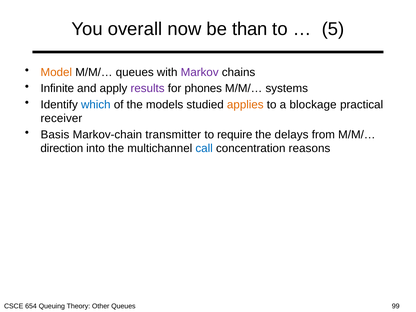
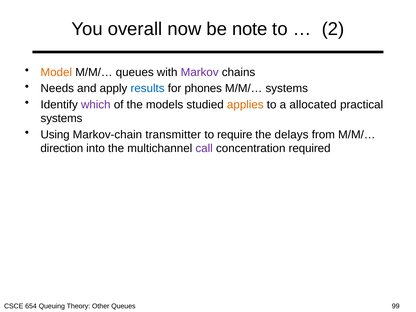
than: than -> note (250, 29)
5: 5 -> 2 (333, 29)
Infinite: Infinite -> Needs (57, 88)
results colour: purple -> blue (148, 88)
which colour: blue -> purple (96, 105)
blockage: blockage -> allocated (313, 105)
receiver: receiver -> systems (61, 118)
Basis: Basis -> Using (55, 135)
call colour: blue -> purple (204, 149)
reasons: reasons -> required (310, 149)
